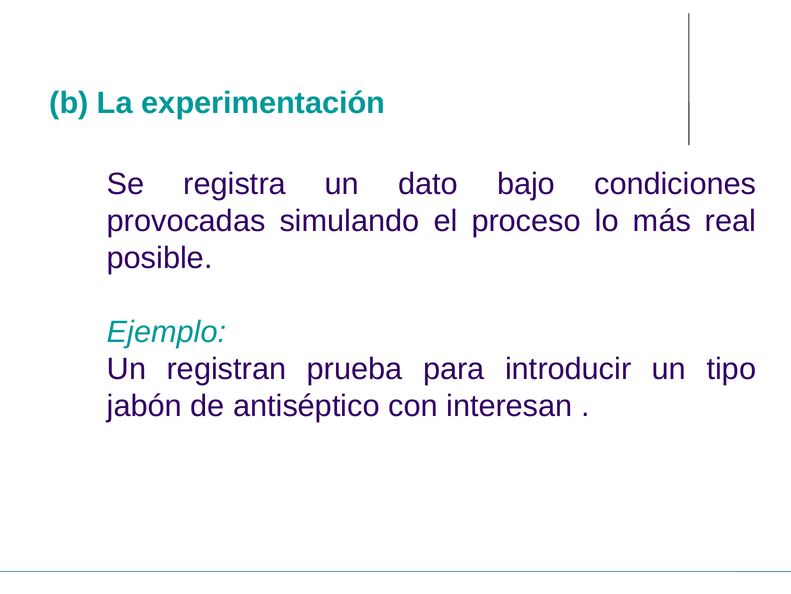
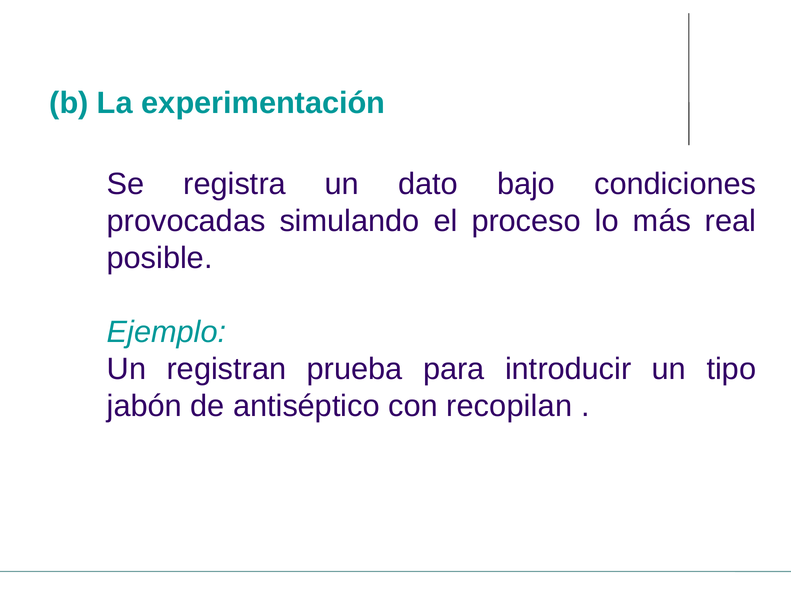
interesan: interesan -> recopilan (509, 406)
